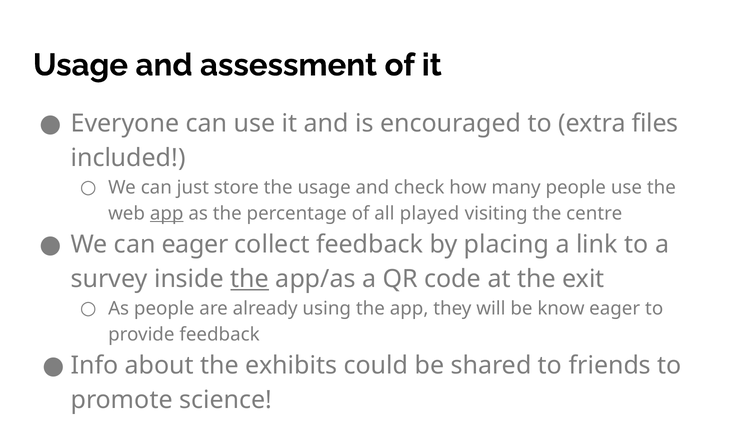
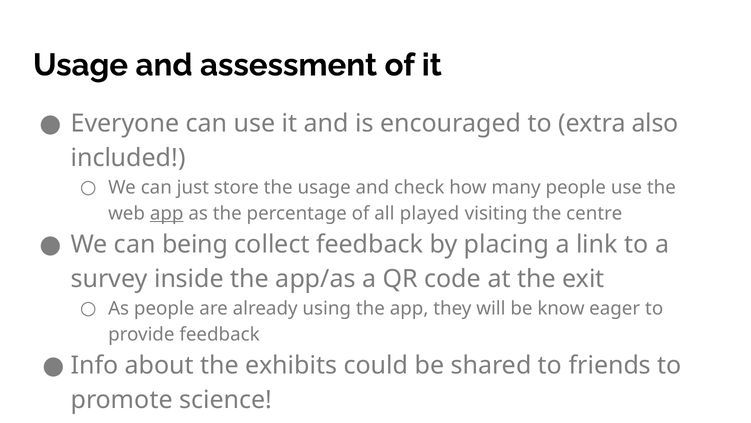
files: files -> also (655, 123)
can eager: eager -> being (195, 244)
the underline: present -> none (250, 279)
